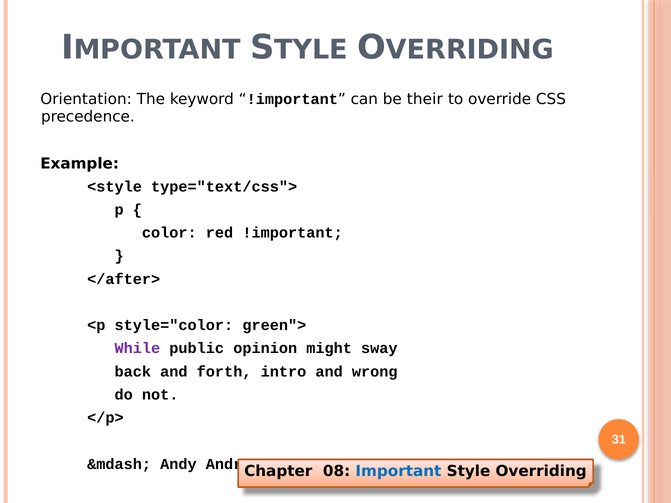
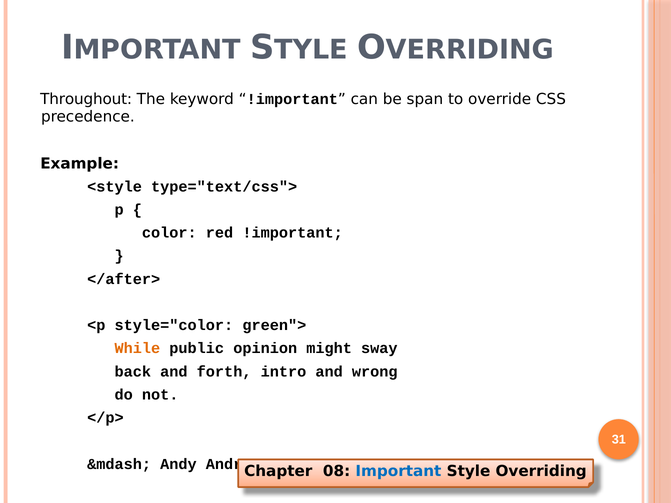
Orientation: Orientation -> Throughout (86, 99)
their: their -> span (425, 99)
While colour: purple -> orange (137, 349)
